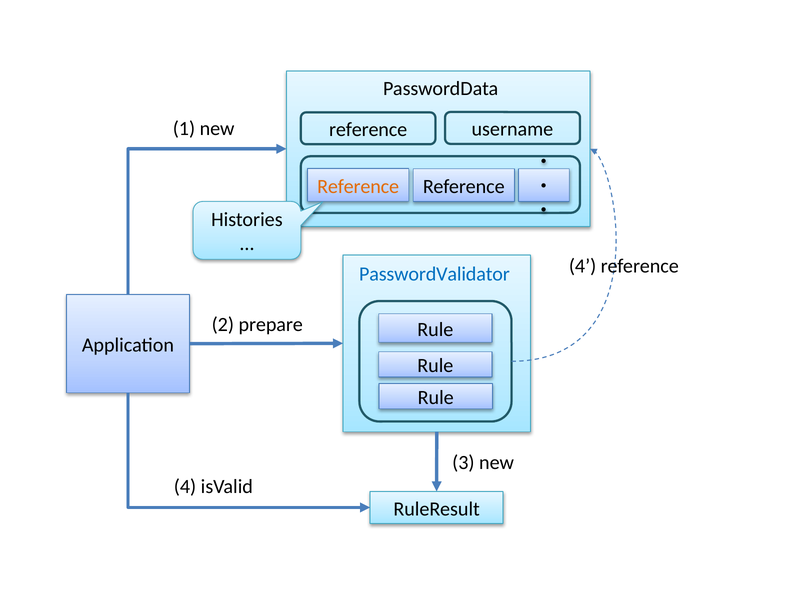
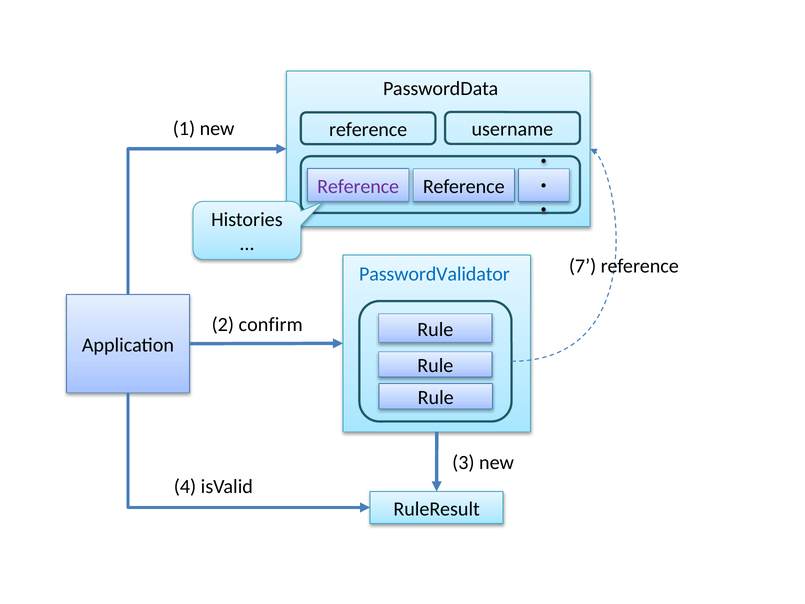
Reference colour: orange -> purple (358, 186)
4: 4 -> 7 (583, 266)
prepare: prepare -> confirm (271, 324)
